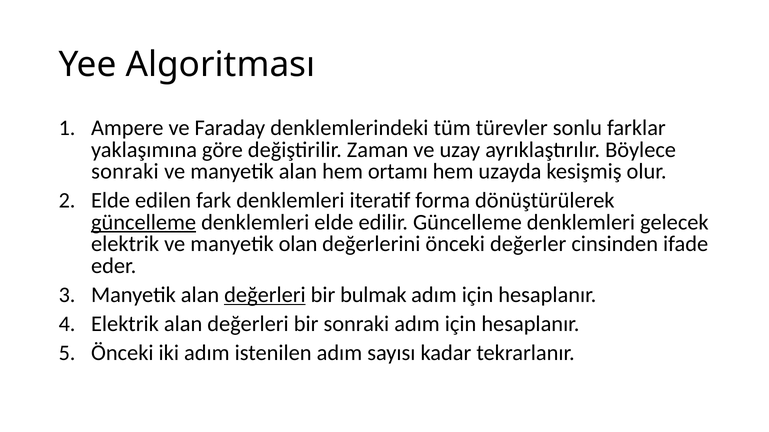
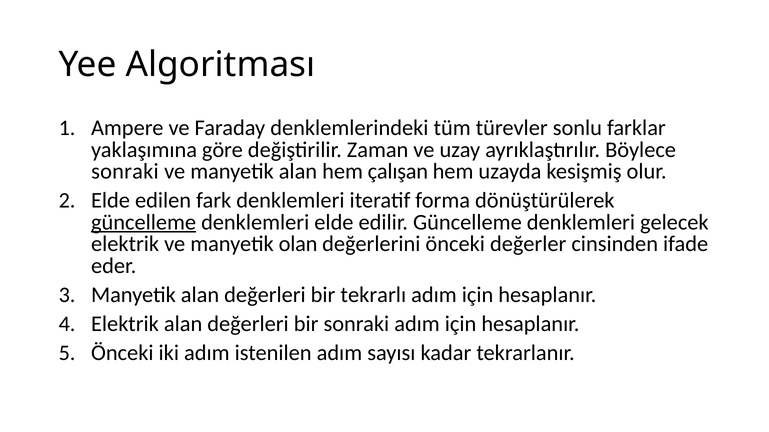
ortamı: ortamı -> çalışan (398, 172)
değerleri underline: present -> none (265, 295)
bulmak: bulmak -> tekrarlı (373, 295)
